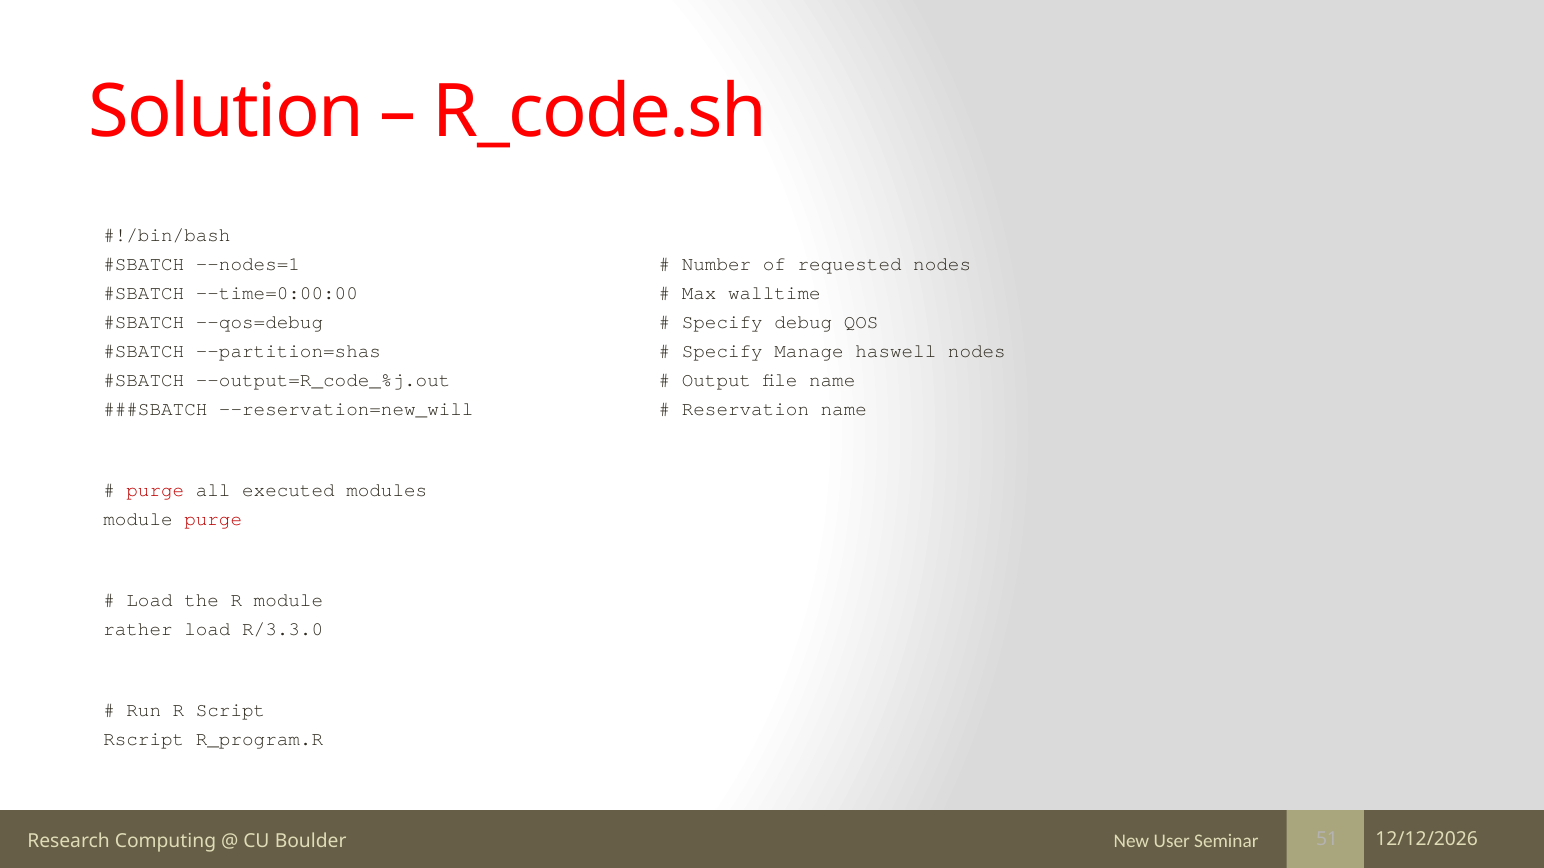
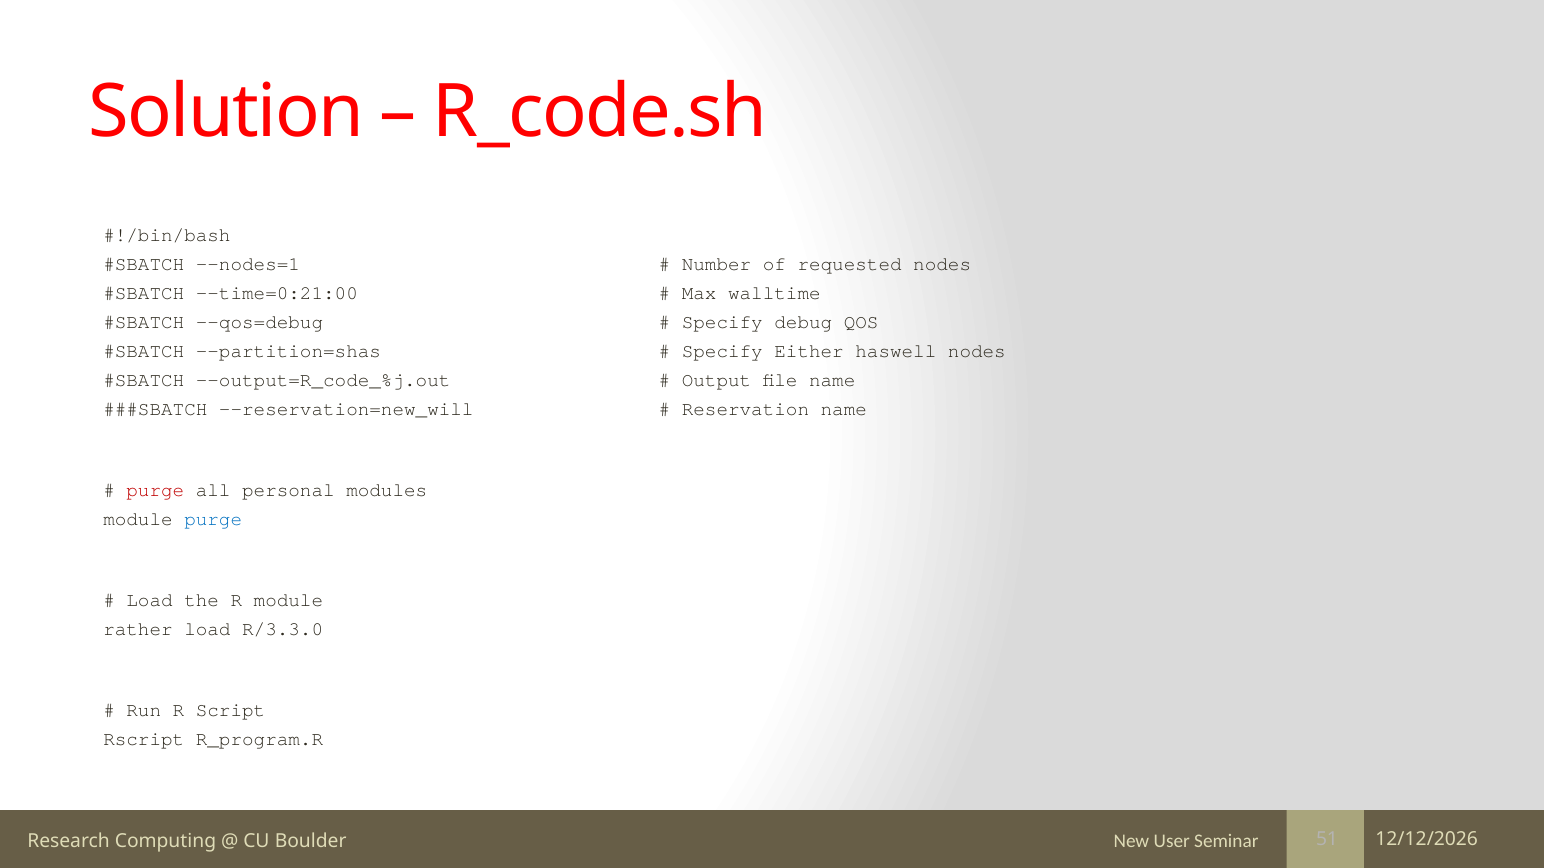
--time=0:00:00: --time=0:00:00 -> --time=0:21:00 (277, 294)
Manage: Manage -> Either (809, 351)
executed: executed -> personal (288, 490)
purge colour: red -> blue (213, 519)
